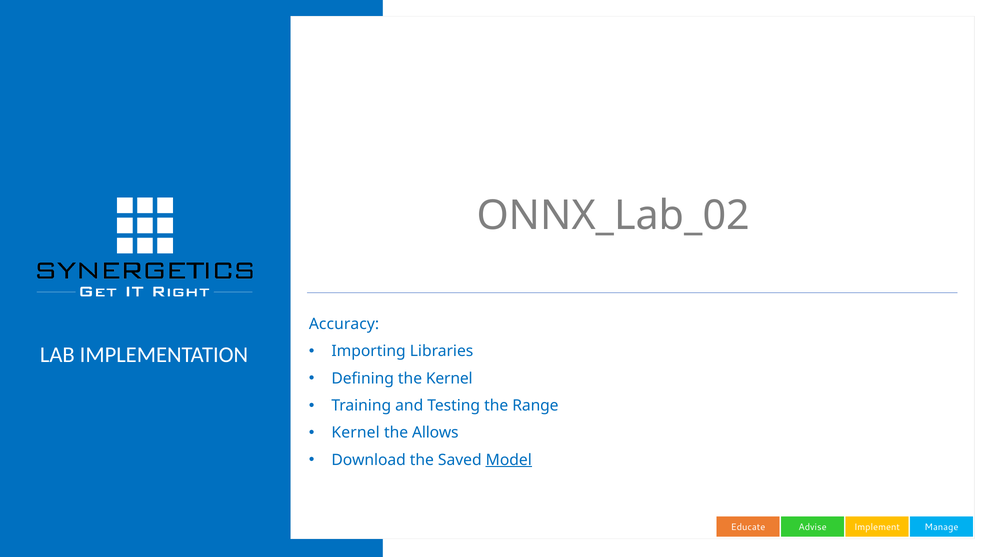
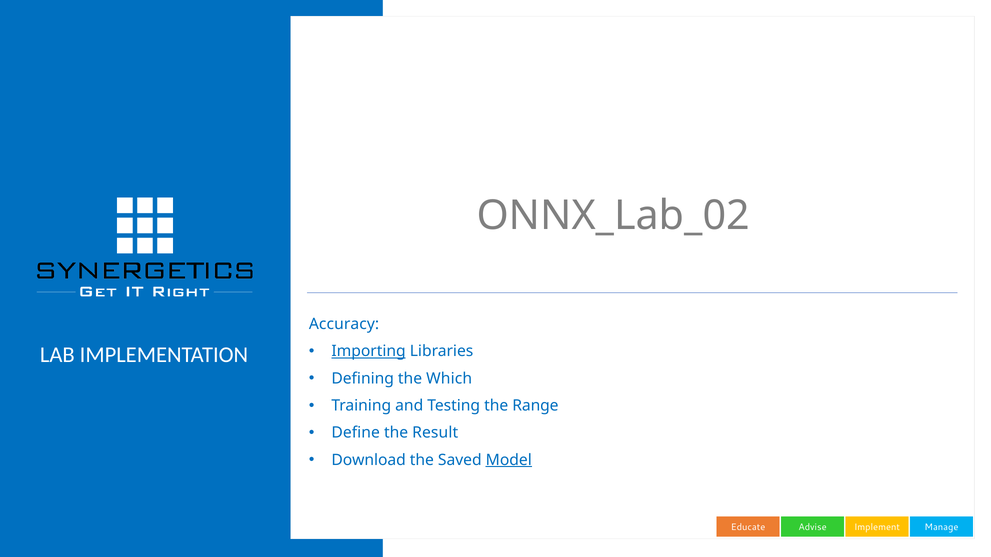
Importing underline: none -> present (369, 351)
the Kernel: Kernel -> Which (449, 379)
Kernel: Kernel -> Define (356, 433)
Allows: Allows -> Result (435, 433)
